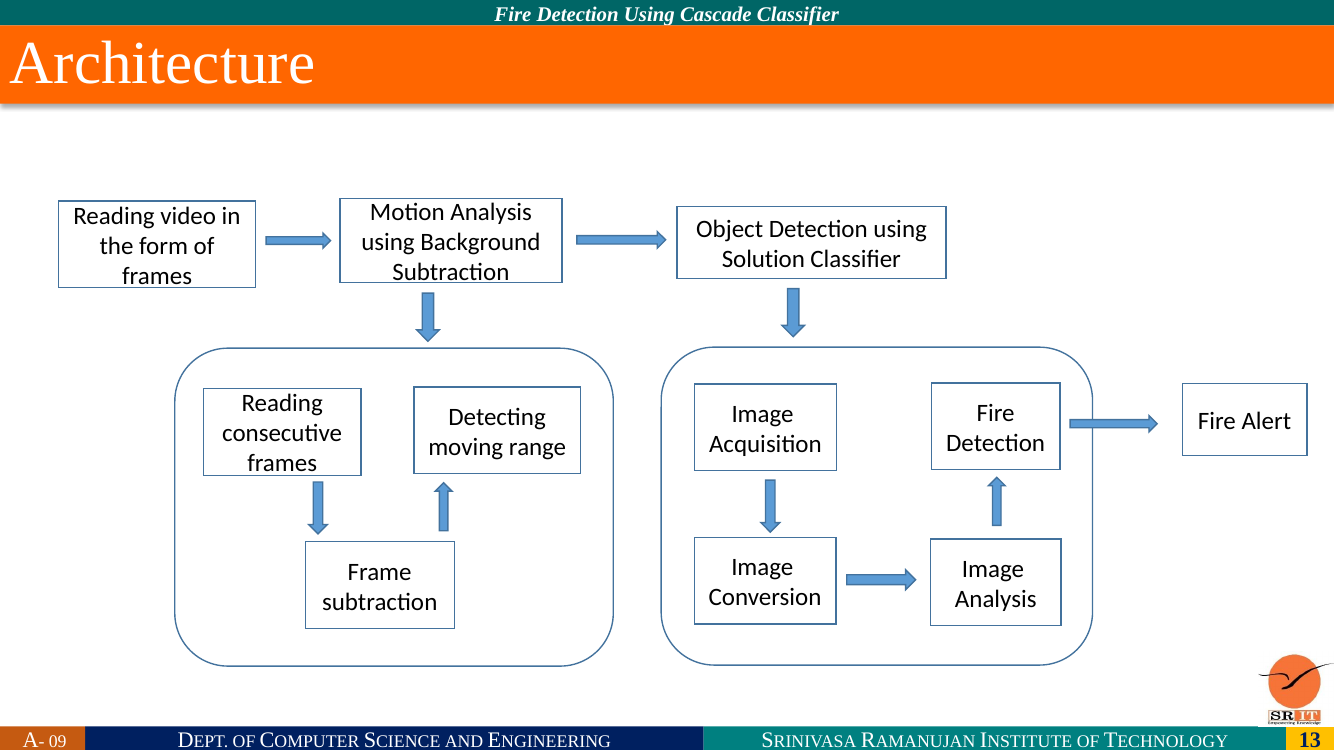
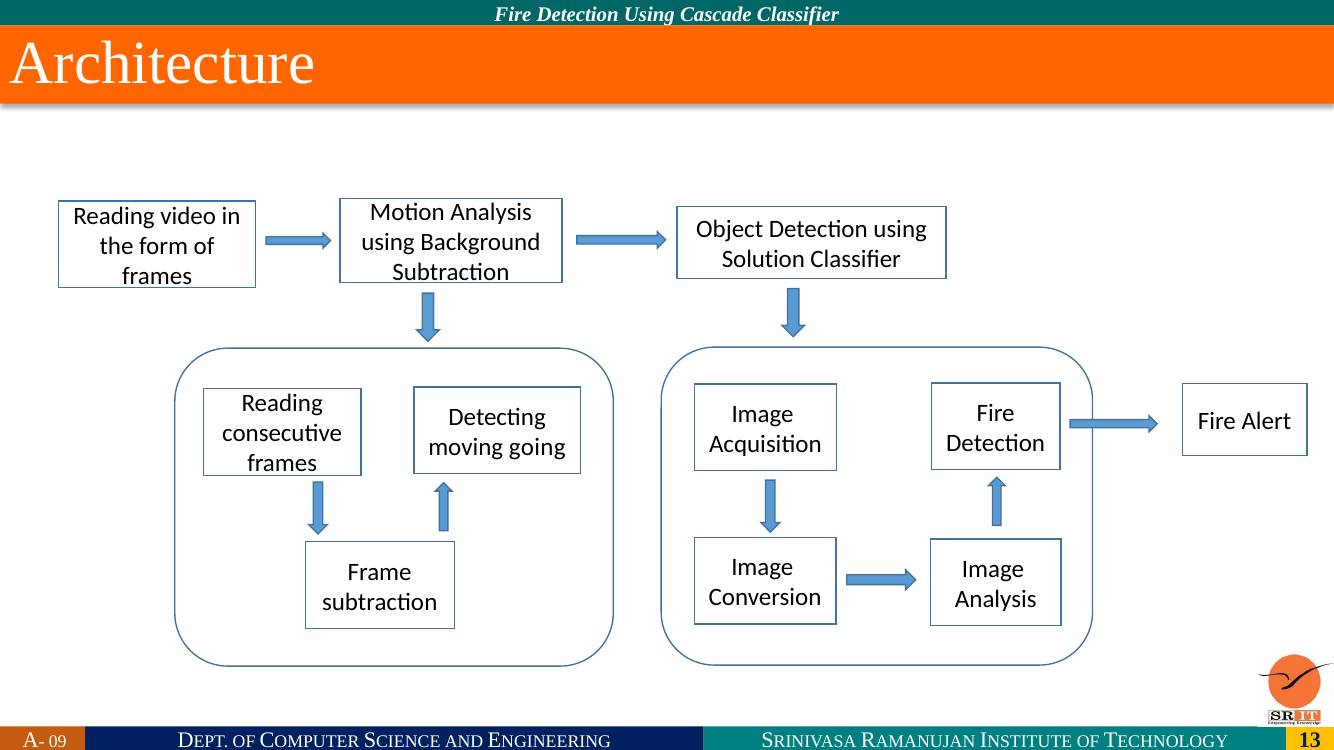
range: range -> going (537, 447)
